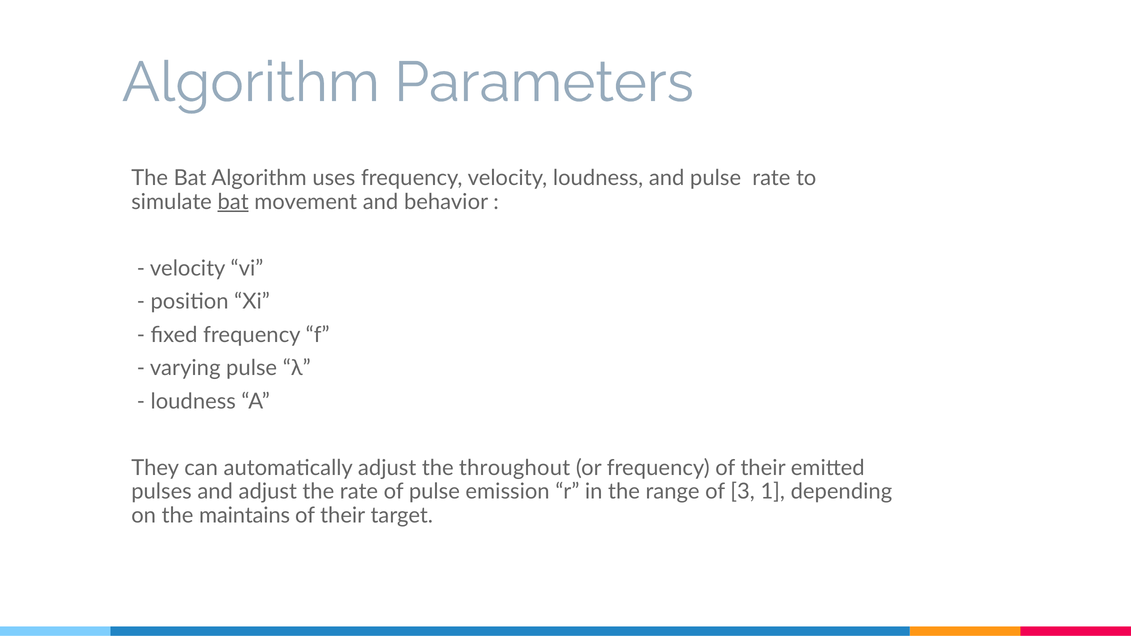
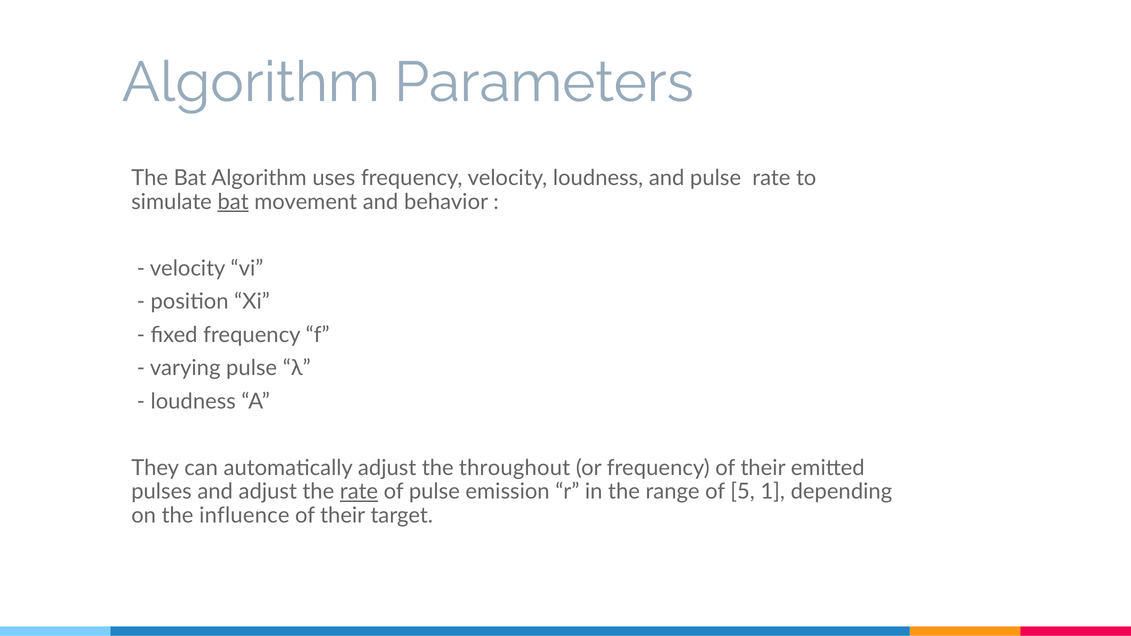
rate underline: none -> present (359, 492)
3: 3 -> 5 (743, 492)
maintains: maintains -> influence (244, 516)
